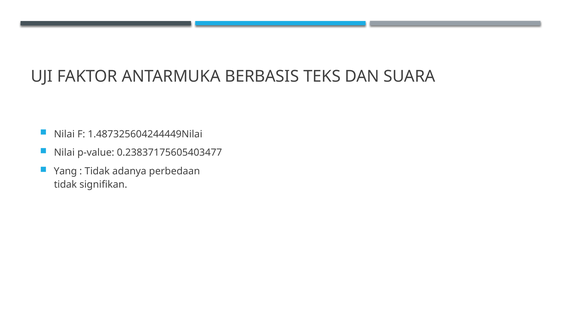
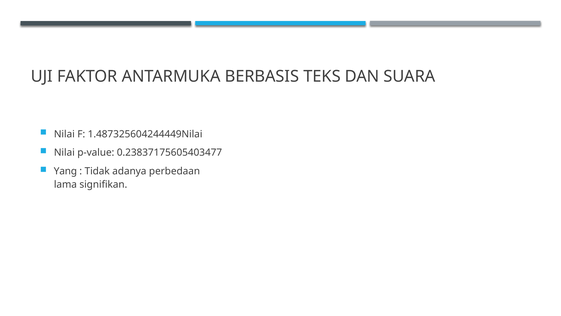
tidak: tidak -> lama (65, 184)
